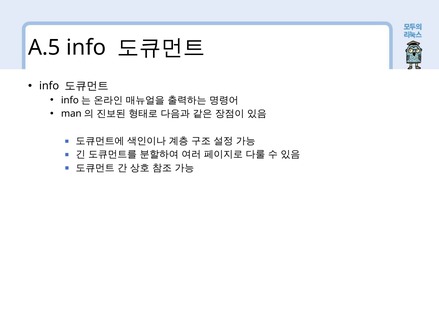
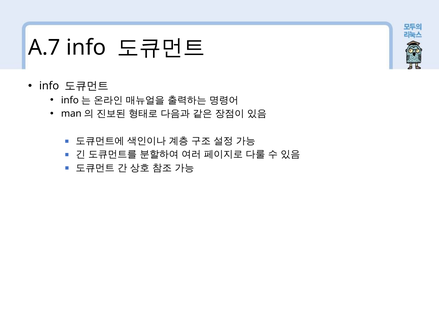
A.5: A.5 -> A.7 (44, 48)
